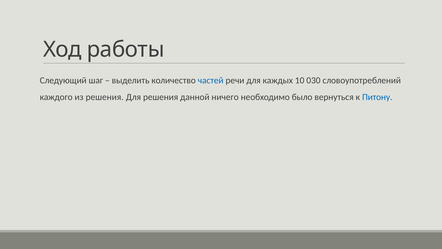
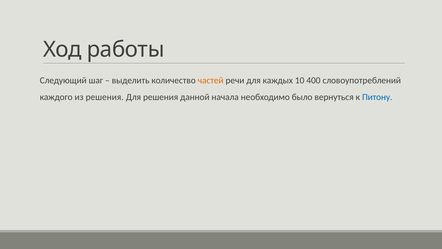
частей colour: blue -> orange (211, 80)
030: 030 -> 400 (313, 80)
ничего: ничего -> начала (225, 97)
